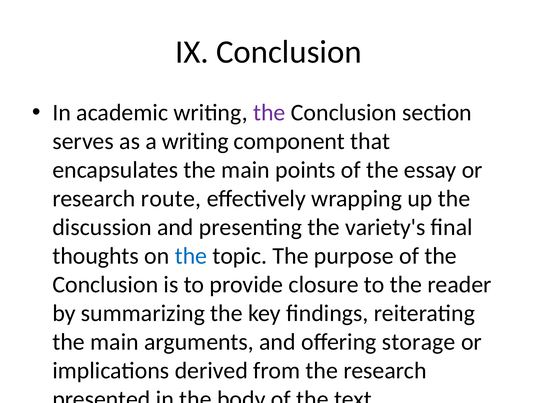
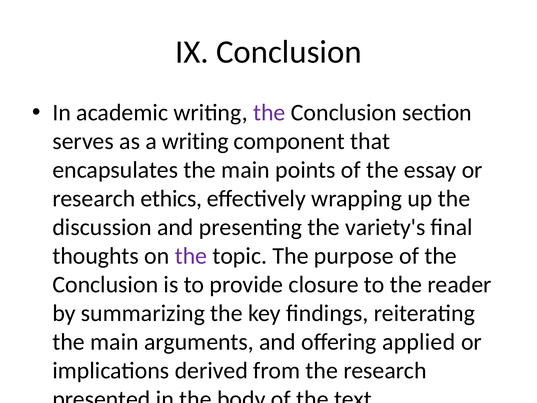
route: route -> ethics (171, 199)
the colour: blue -> purple (191, 256)
storage: storage -> applied (419, 342)
